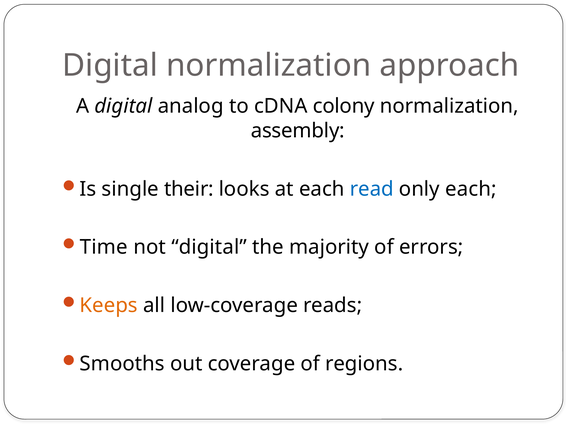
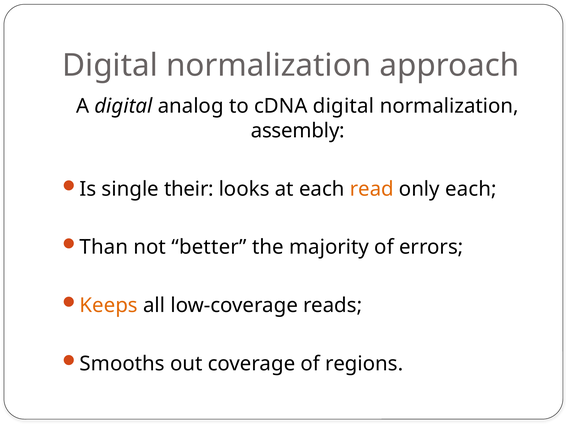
cDNA colony: colony -> digital (343, 106)
read colour: blue -> orange (372, 189)
Time: Time -> Than (104, 247)
not digital: digital -> better (209, 247)
